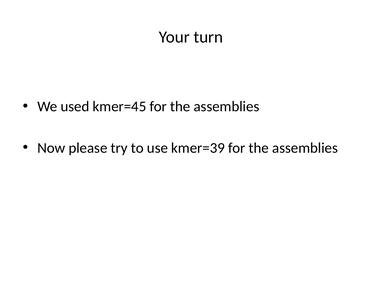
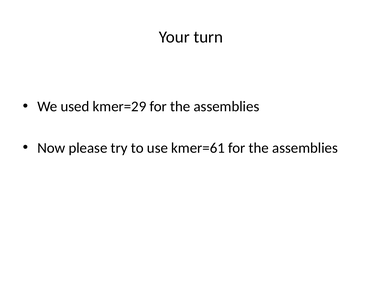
kmer=45: kmer=45 -> kmer=29 (119, 107)
kmer=39: kmer=39 -> kmer=61 (198, 148)
